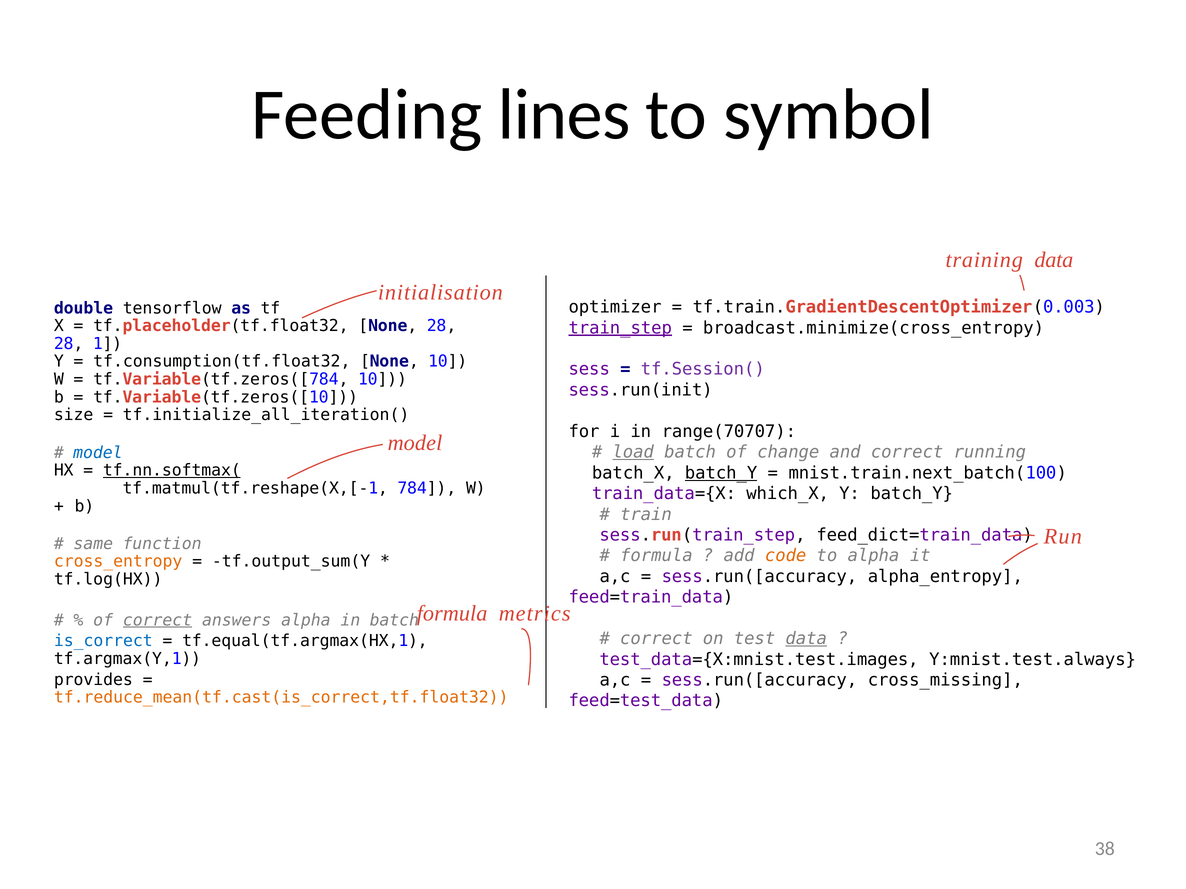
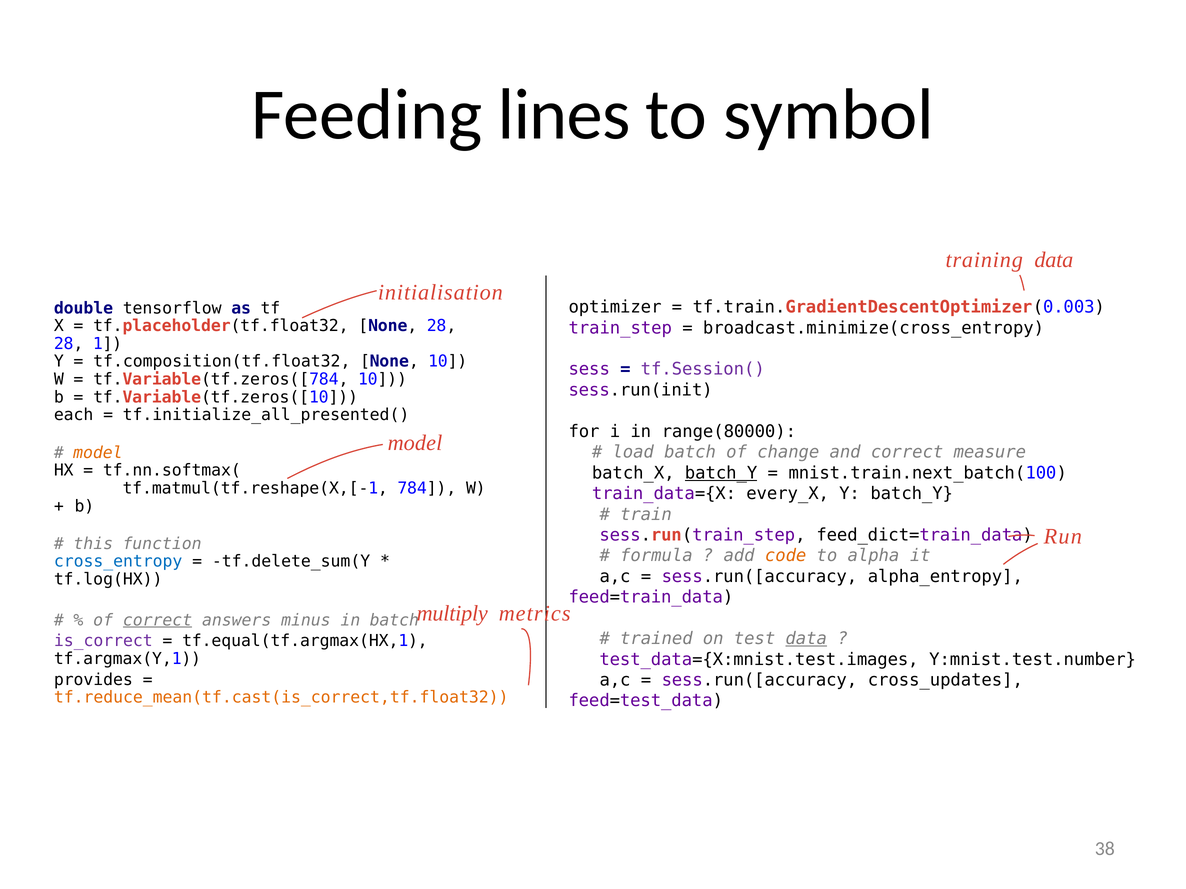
train_step underline: present -> none (620, 328)
tf.consumption(tf.float32: tf.consumption(tf.float32 -> tf.composition(tf.float32 (222, 362)
size: size -> each (74, 415)
tf.initialize_all_iteration(: tf.initialize_all_iteration( -> tf.initialize_all_presented( (266, 415)
range(70707: range(70707 -> range(80000 (729, 432)
load underline: present -> none (633, 452)
running: running -> measure (990, 452)
model colour: blue -> orange (98, 453)
tf.nn.softmax( underline: present -> none (172, 471)
which_X: which_X -> every_X (788, 494)
same: same -> this (93, 544)
cross_entropy colour: orange -> blue (118, 562)
tf.output_sum(Y: tf.output_sum(Y -> tf.delete_sum(Y (291, 562)
formula: formula -> multiply (452, 614)
answers alpha: alpha -> minus (306, 620)
correct: correct -> trained (656, 639)
is_correct colour: blue -> purple (103, 641)
Y:mnist.test.always: Y:mnist.test.always -> Y:mnist.test.number (1033, 660)
cross_missing: cross_missing -> cross_updates (945, 680)
